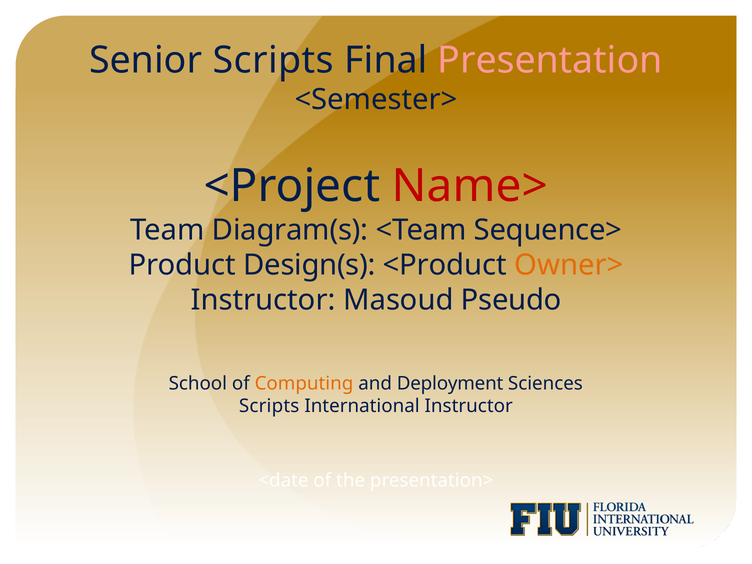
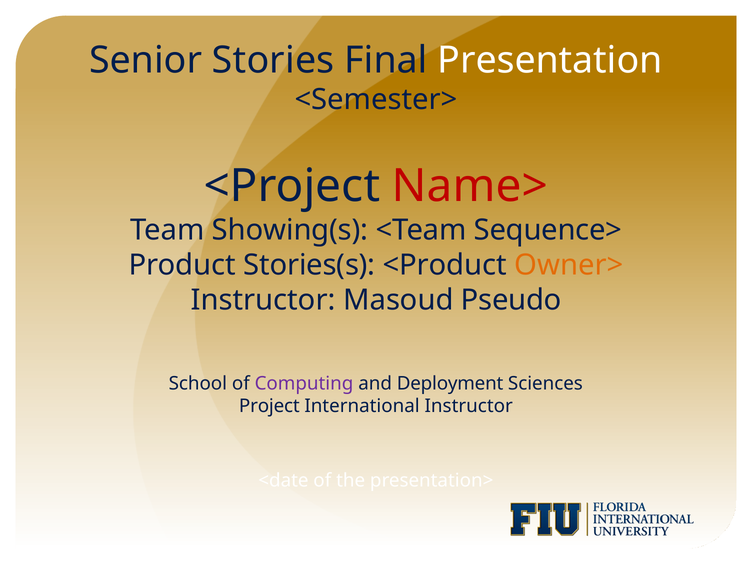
Senior Scripts: Scripts -> Stories (273, 60)
Presentation colour: pink -> white (550, 60)
Diagram(s: Diagram(s -> Showing(s (290, 230)
Design(s: Design(s -> Stories(s (309, 265)
Computing colour: orange -> purple (304, 384)
Scripts: Scripts -> Project (269, 406)
